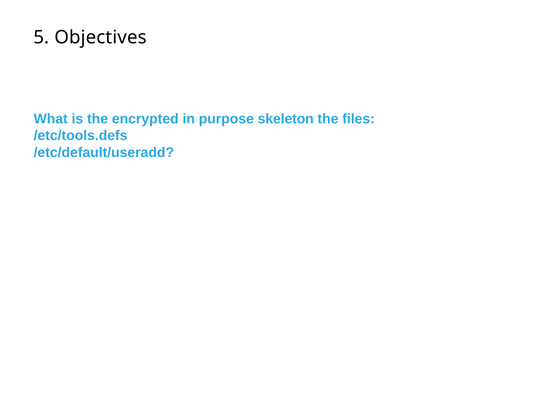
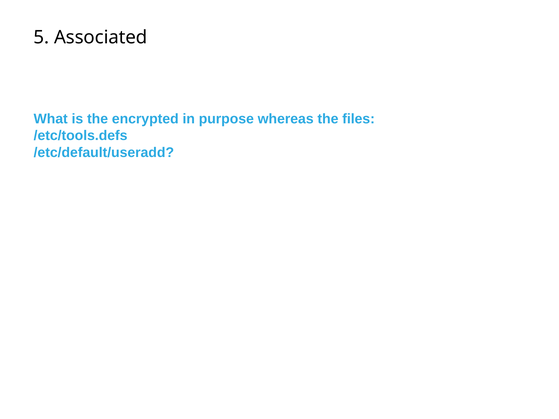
Objectives: Objectives -> Associated (101, 37)
skeleton: skeleton -> whereas (286, 119)
